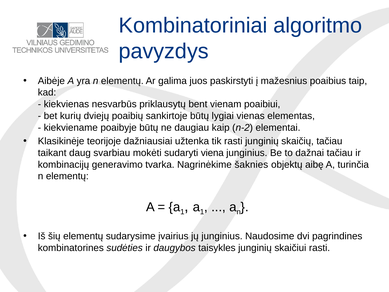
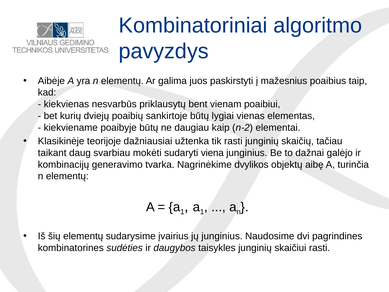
dažnai tačiau: tačiau -> galėjo (340, 153)
šaknies: šaknies -> dvylikos (251, 164)
